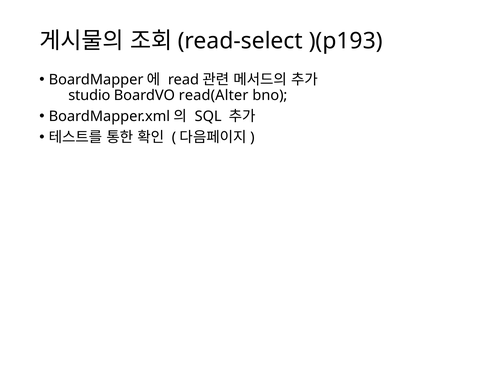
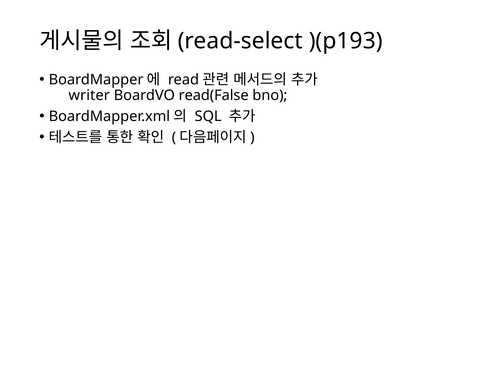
studio: studio -> writer (89, 95)
read(Alter: read(Alter -> read(False (214, 95)
